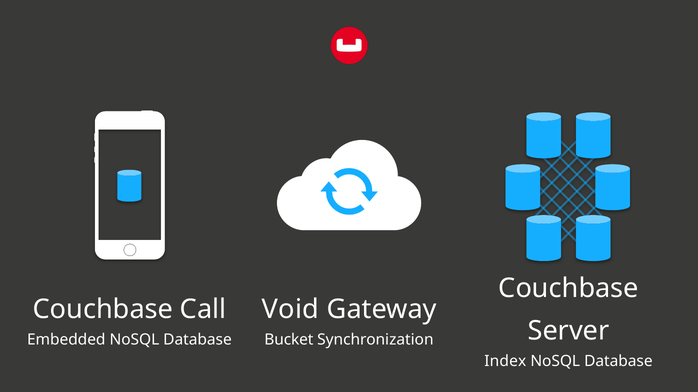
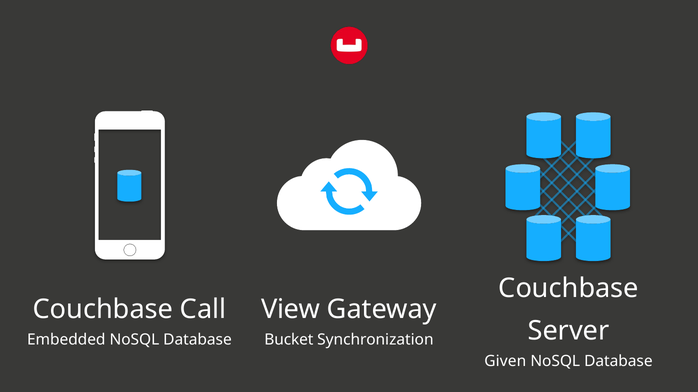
Void: Void -> View (291, 310)
Index: Index -> Given (505, 362)
